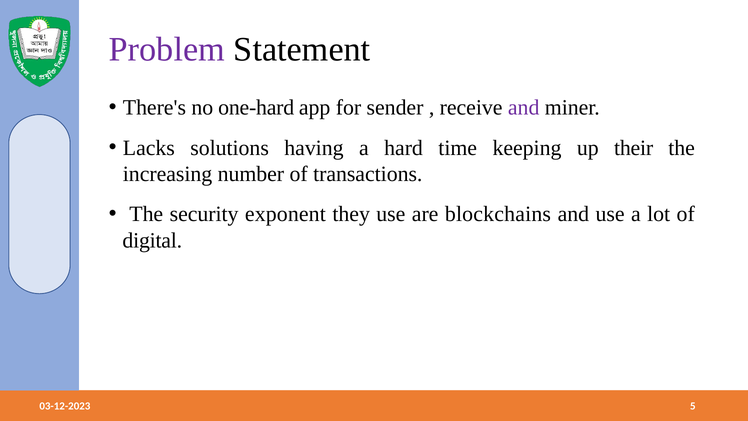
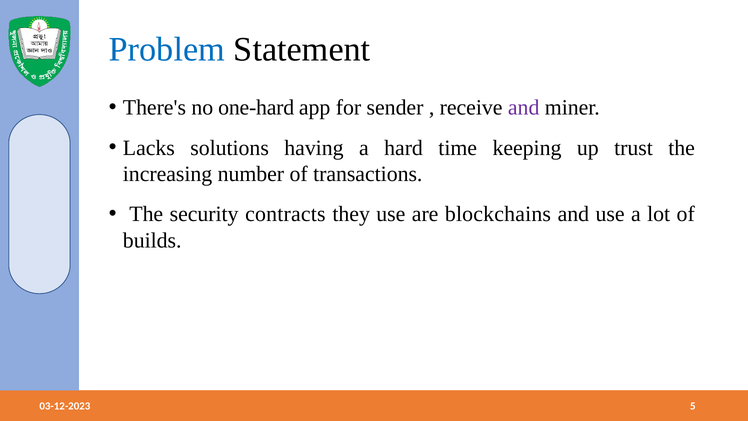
Problem colour: purple -> blue (167, 49)
their: their -> trust (634, 148)
exponent: exponent -> contracts (285, 214)
digital: digital -> builds (152, 240)
